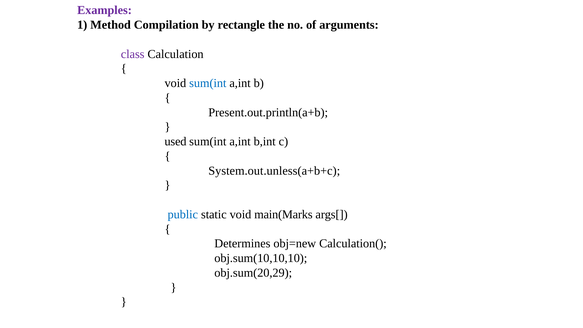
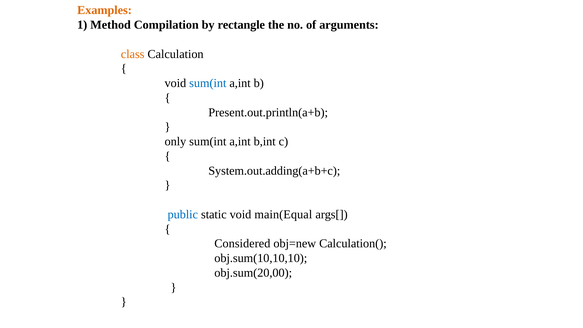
Examples colour: purple -> orange (105, 10)
class colour: purple -> orange (133, 54)
used: used -> only (175, 142)
System.out.unless(a+b+c: System.out.unless(a+b+c -> System.out.adding(a+b+c (274, 171)
main(Marks: main(Marks -> main(Equal (283, 214)
Determines: Determines -> Considered (242, 244)
obj.sum(20,29: obj.sum(20,29 -> obj.sum(20,00 (253, 273)
